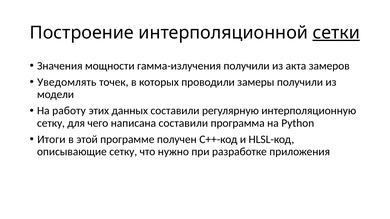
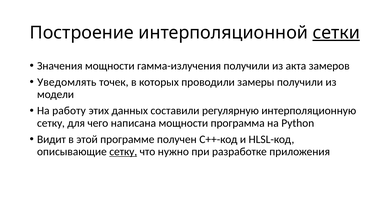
написана составили: составили -> мощности (183, 123)
Итоги: Итоги -> Видит (51, 140)
сетку underline: none -> present (123, 152)
